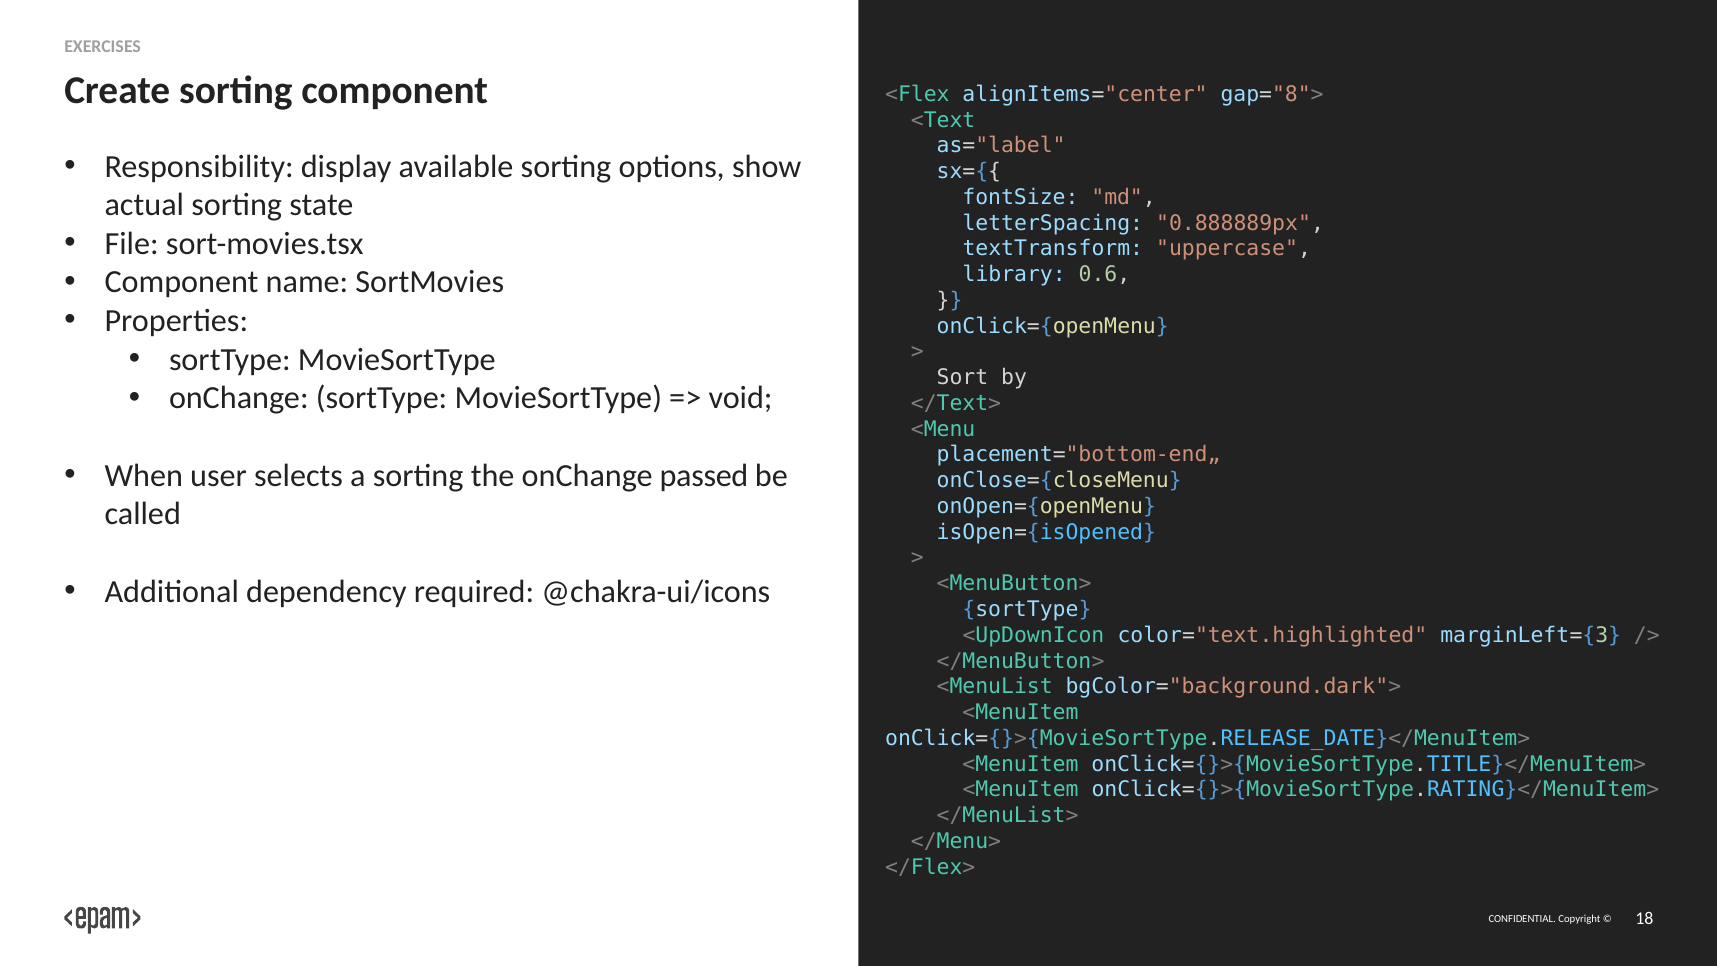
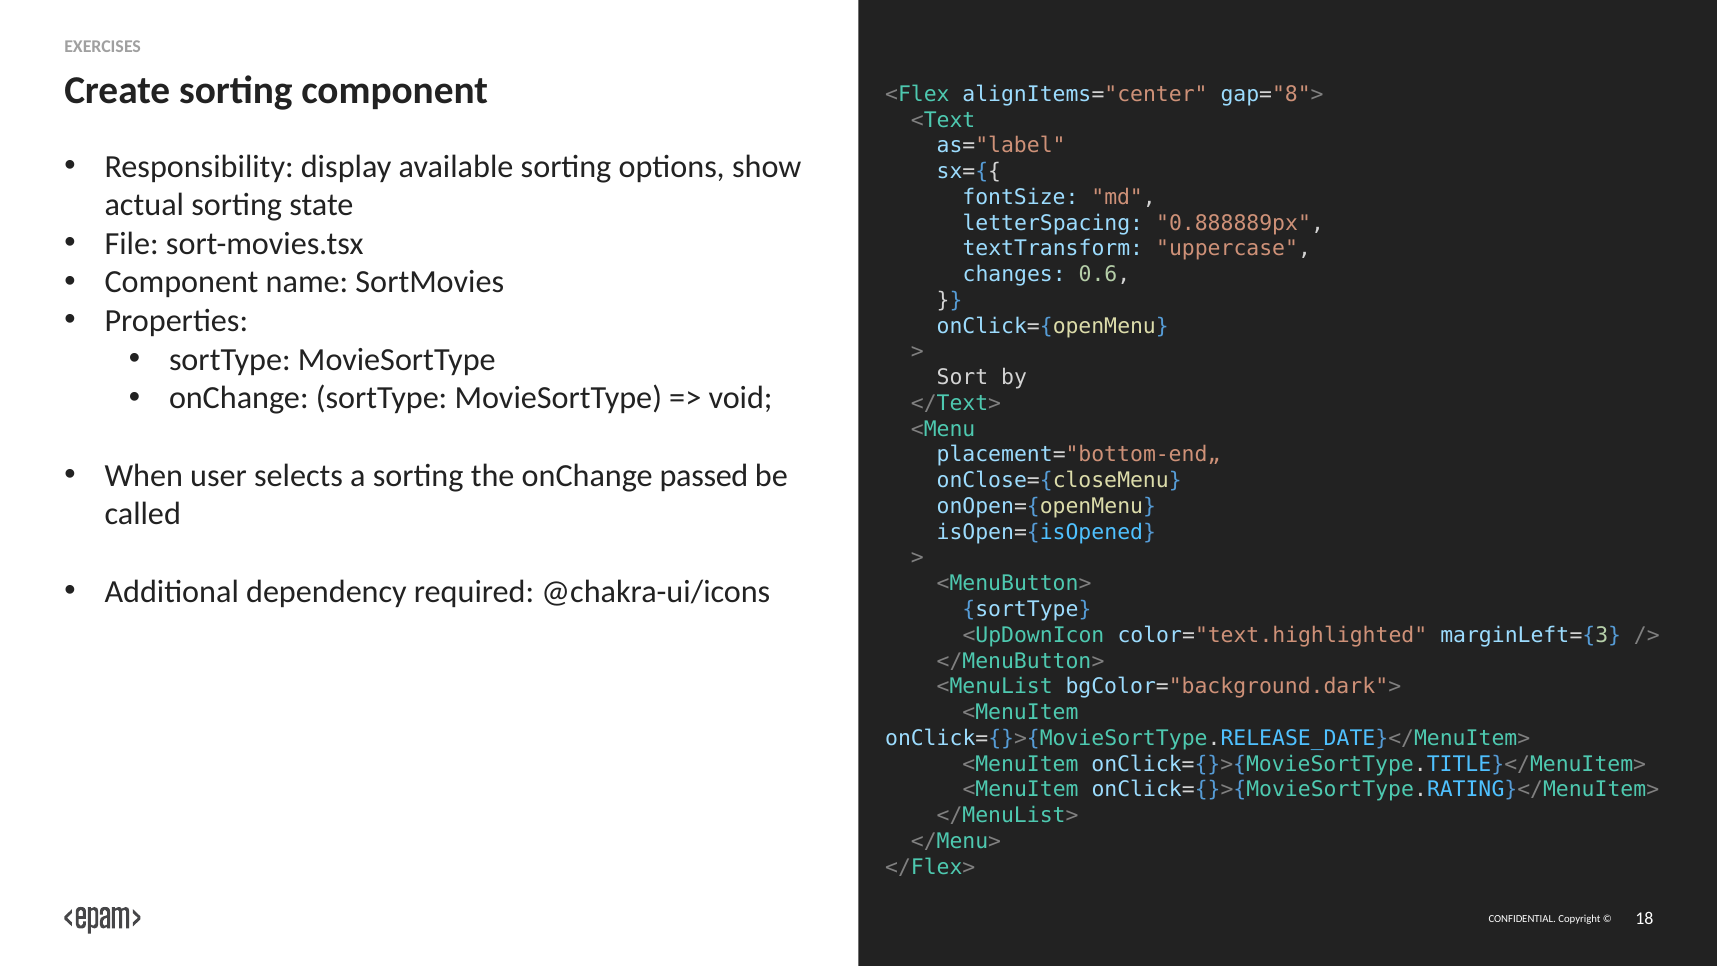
library: library -> changes (1014, 275)
